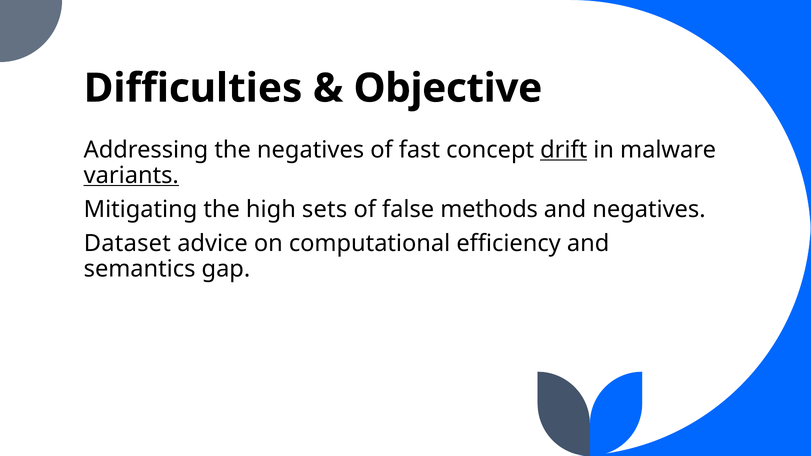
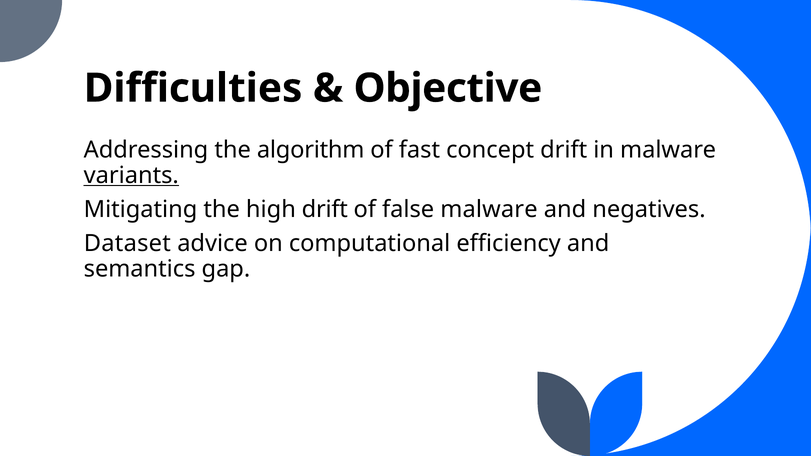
the negatives: negatives -> algorithm (311, 150)
drift underline: present -> none (564, 150)
high sets: sets -> drift (325, 209)
false methods: methods -> malware (489, 209)
